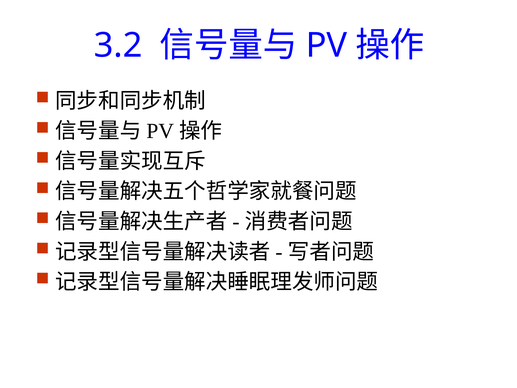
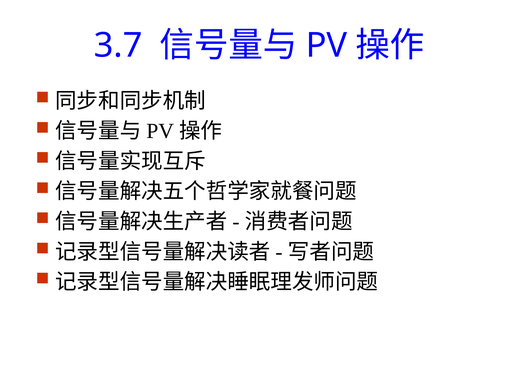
3.2: 3.2 -> 3.7 (118, 45)
